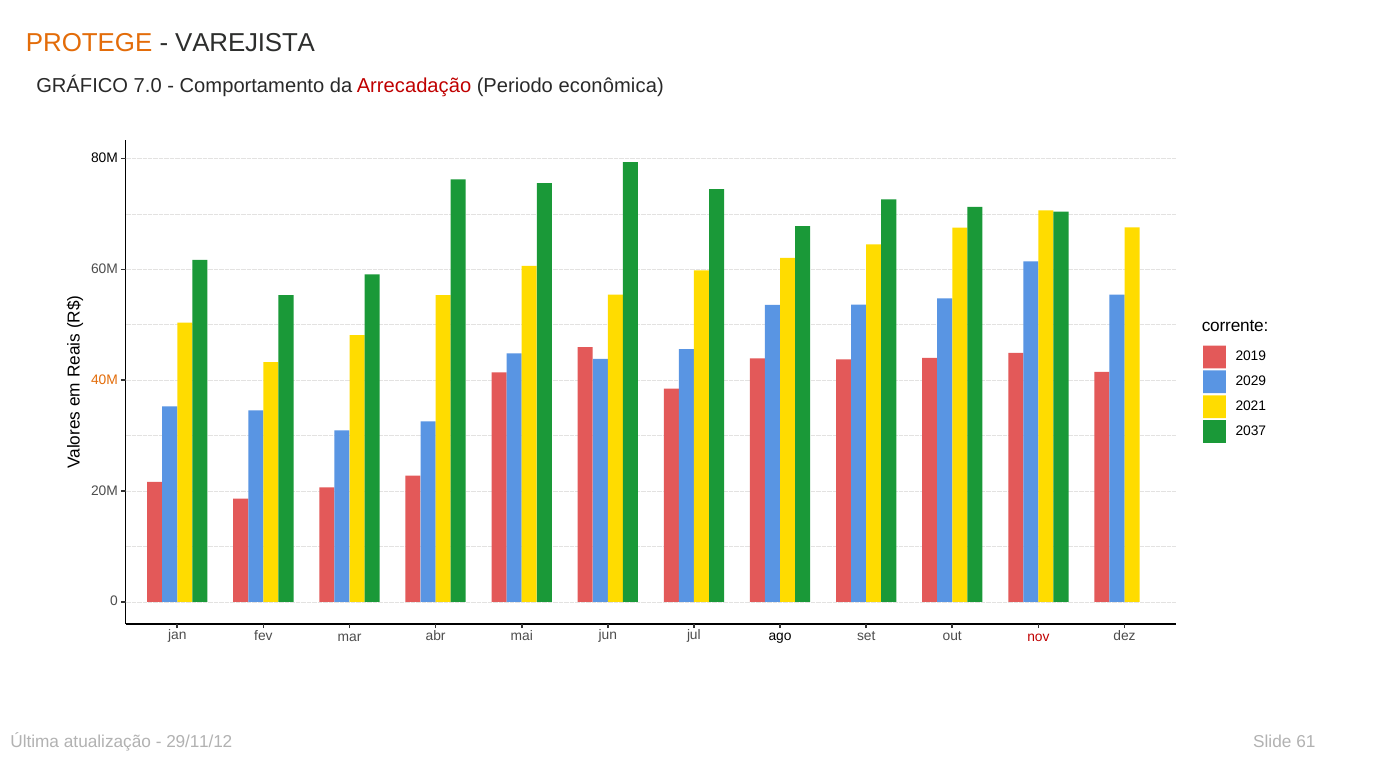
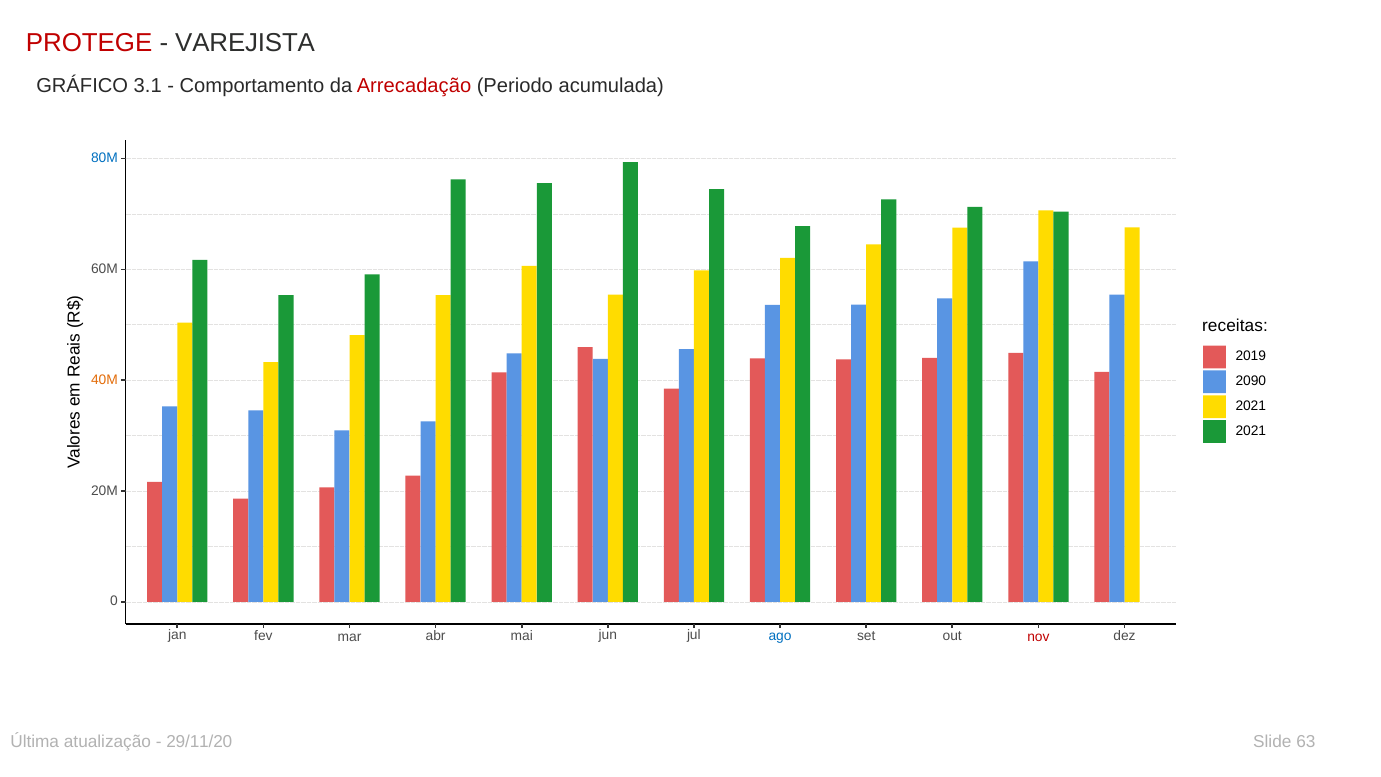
PROTEGE colour: orange -> red (89, 43)
7.0: 7.0 -> 3.1 (148, 86)
econômica: econômica -> acumulada (611, 86)
80M colour: black -> blue (104, 158)
corrente: corrente -> receitas (1235, 325)
2029: 2029 -> 2090 (1251, 381)
2037: 2037 -> 2021 (1251, 431)
ago colour: black -> blue (780, 636)
29/11/12: 29/11/12 -> 29/11/20 (199, 742)
61: 61 -> 63 (1306, 742)
